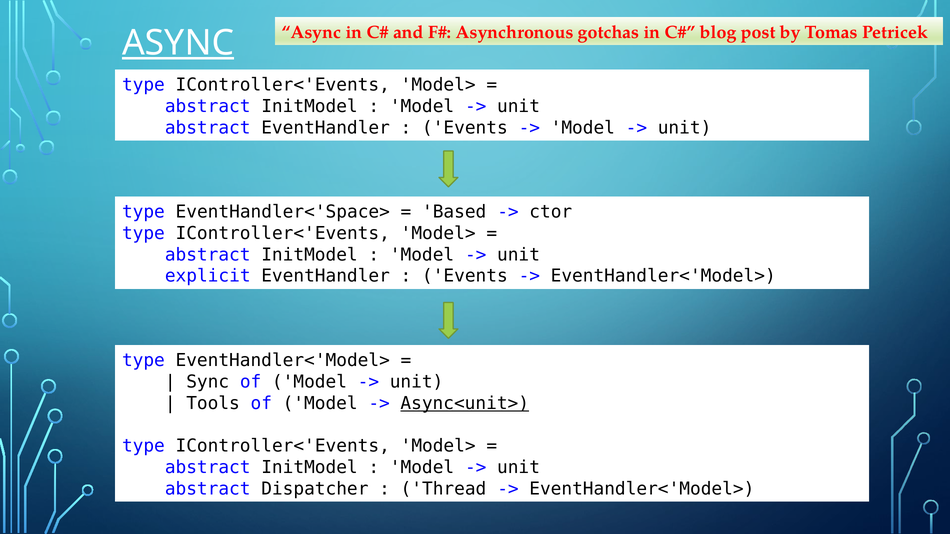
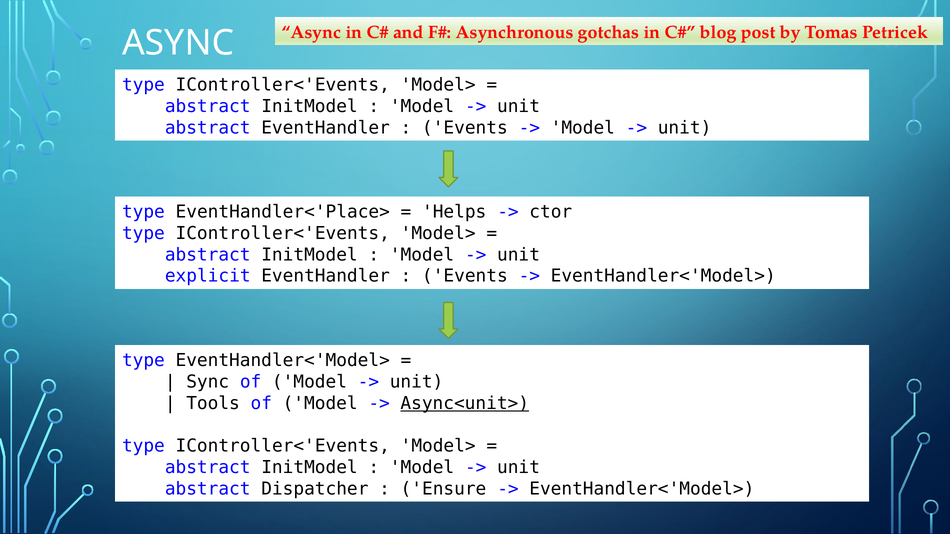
ASYNC underline: present -> none (178, 43)
EventHandler<'Space>: EventHandler<'Space> -> EventHandler<'Place> (283, 212)
Based: Based -> Helps (454, 212)
Thread: Thread -> Ensure (443, 489)
